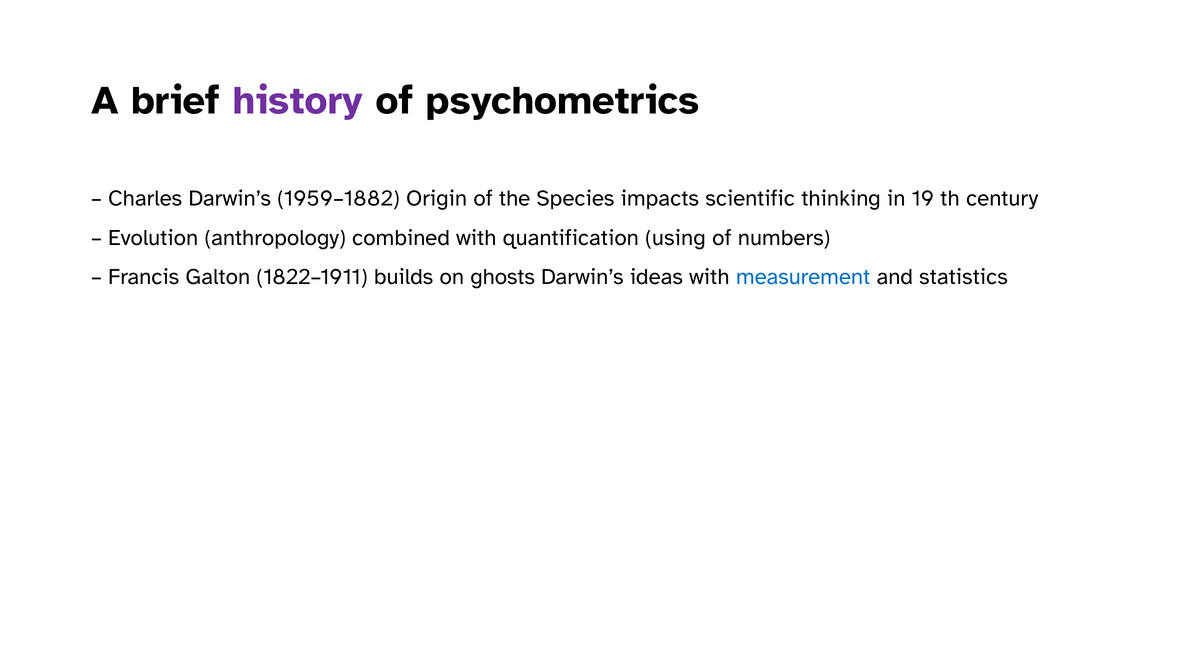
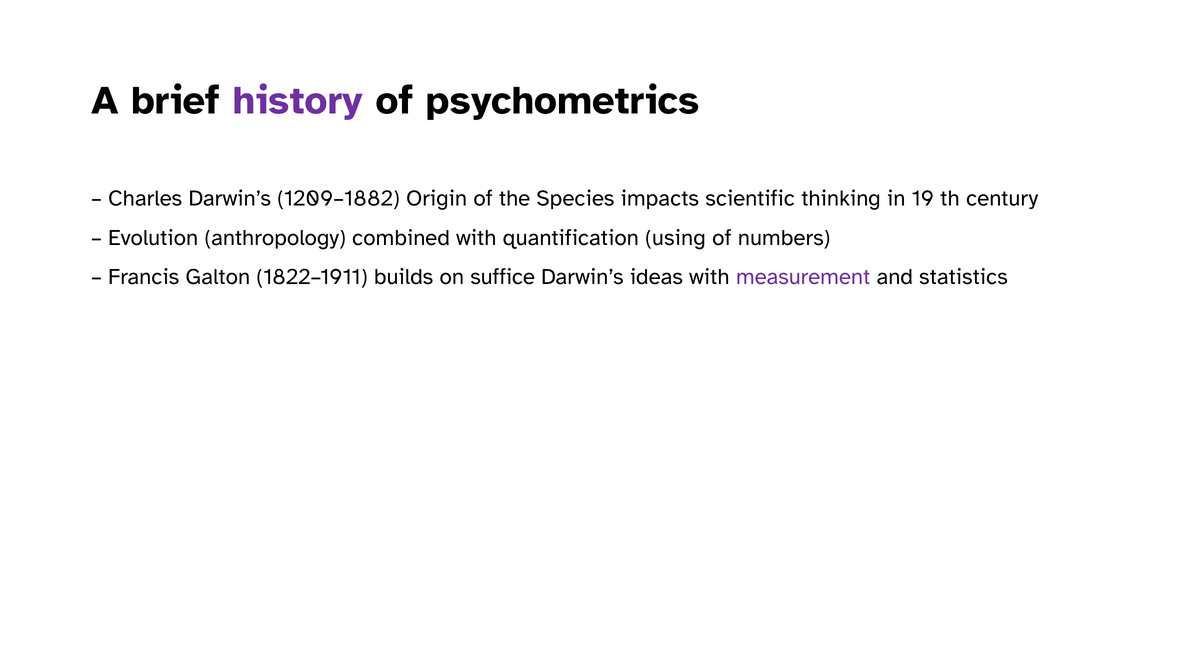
1959–1882: 1959–1882 -> 1209–1882 (339, 198)
ghosts: ghosts -> suffice (503, 277)
measurement colour: blue -> purple (803, 277)
